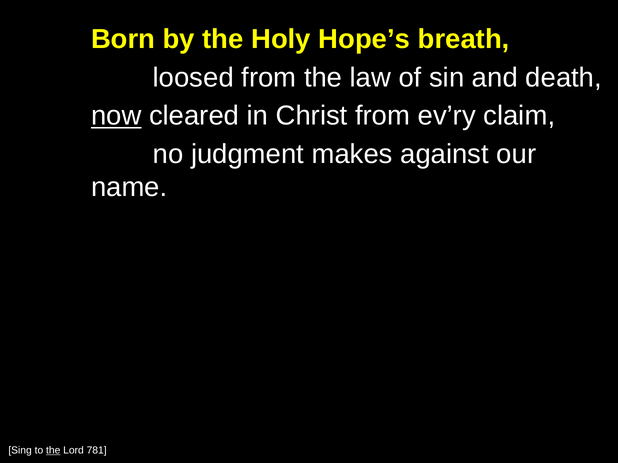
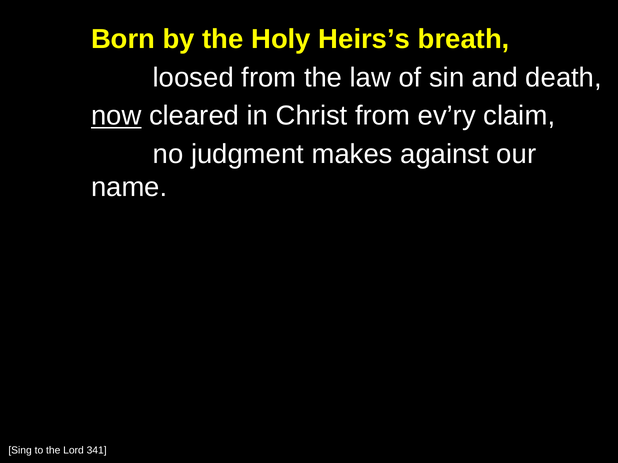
Hope’s: Hope’s -> Heirs’s (364, 39)
the underline: present -> none (53, 451)
781: 781 -> 341 (97, 451)
